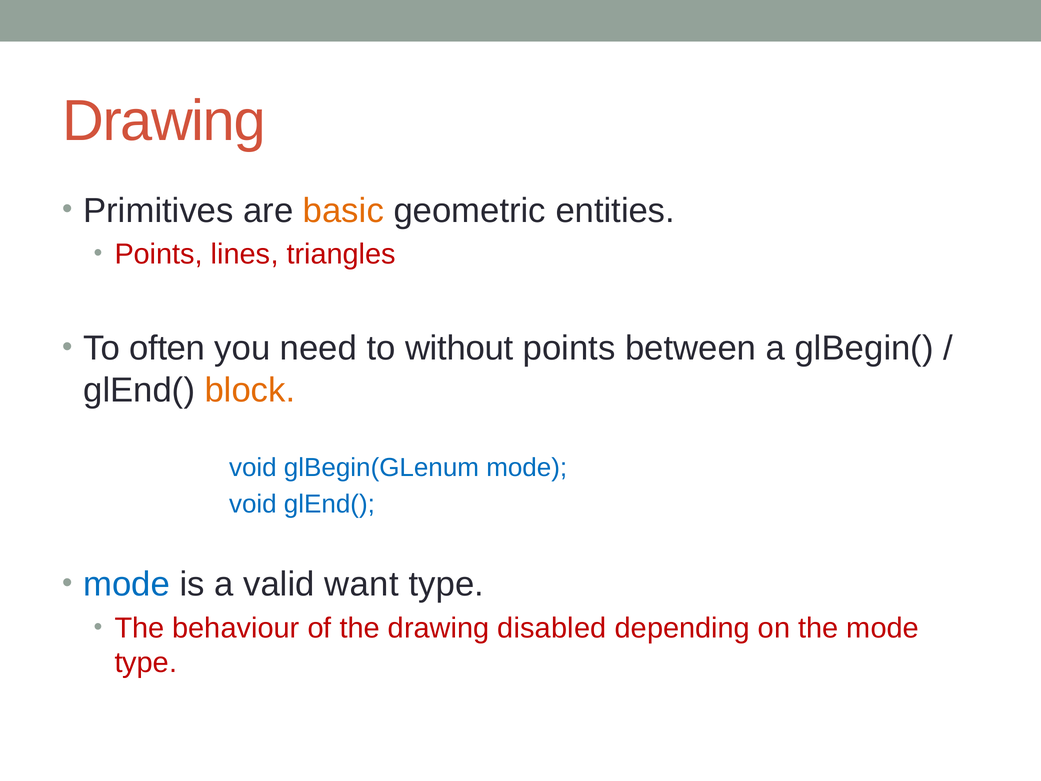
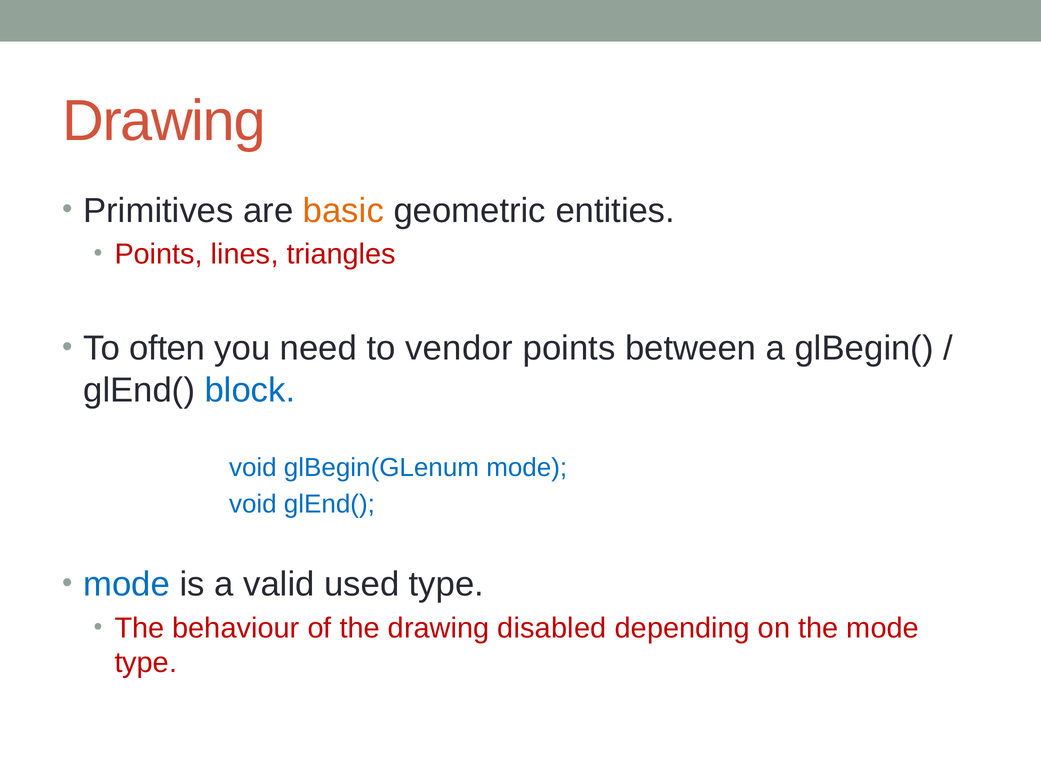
without: without -> vendor (459, 348)
block colour: orange -> blue (250, 390)
want: want -> used (362, 584)
